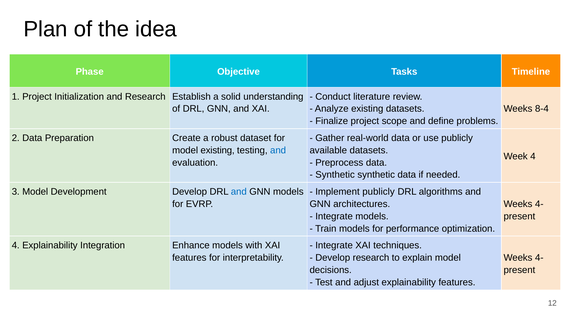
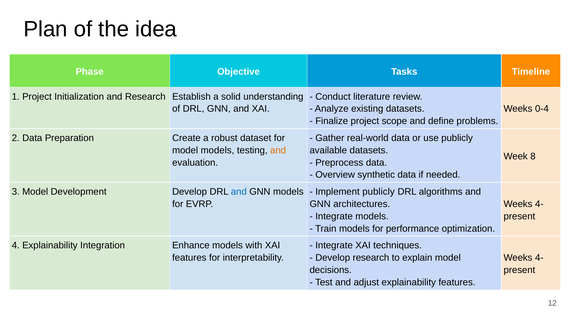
8-4: 8-4 -> 0-4 (542, 109)
model existing: existing -> models (218, 150)
and colour: blue -> orange (278, 150)
Week 4: 4 -> 8 (533, 156)
Synthetic: Synthetic -> Overview (335, 175)
